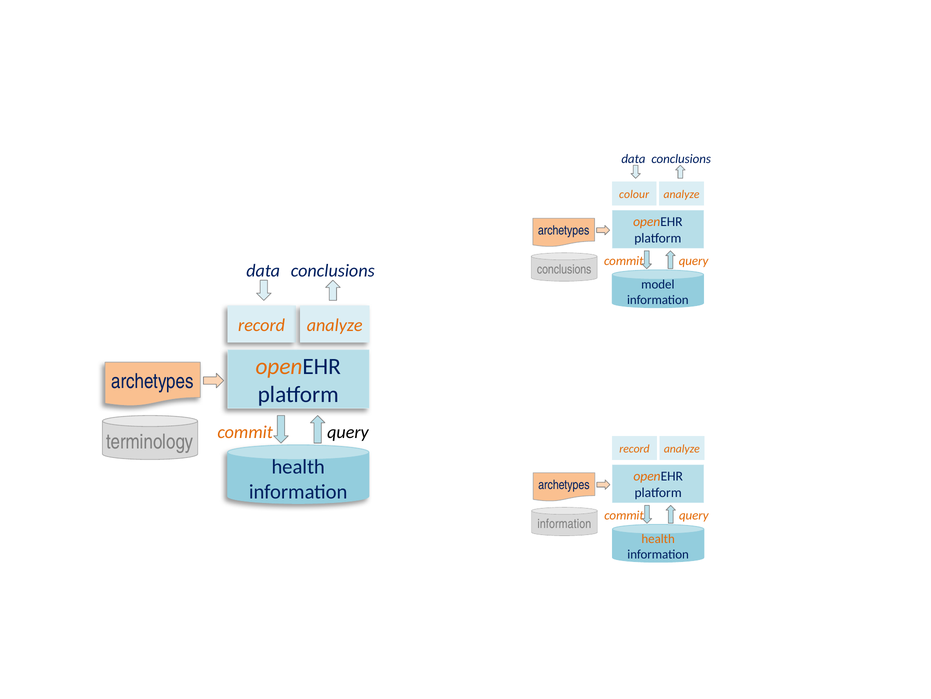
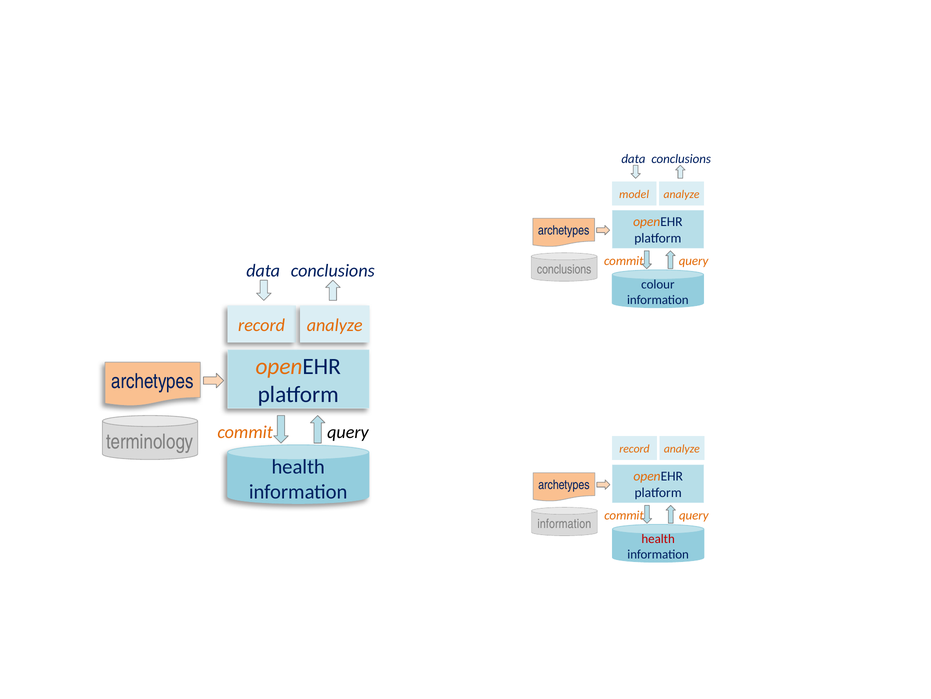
colour: colour -> model (634, 194)
model: model -> colour (658, 284)
health colour: orange -> red (658, 538)
